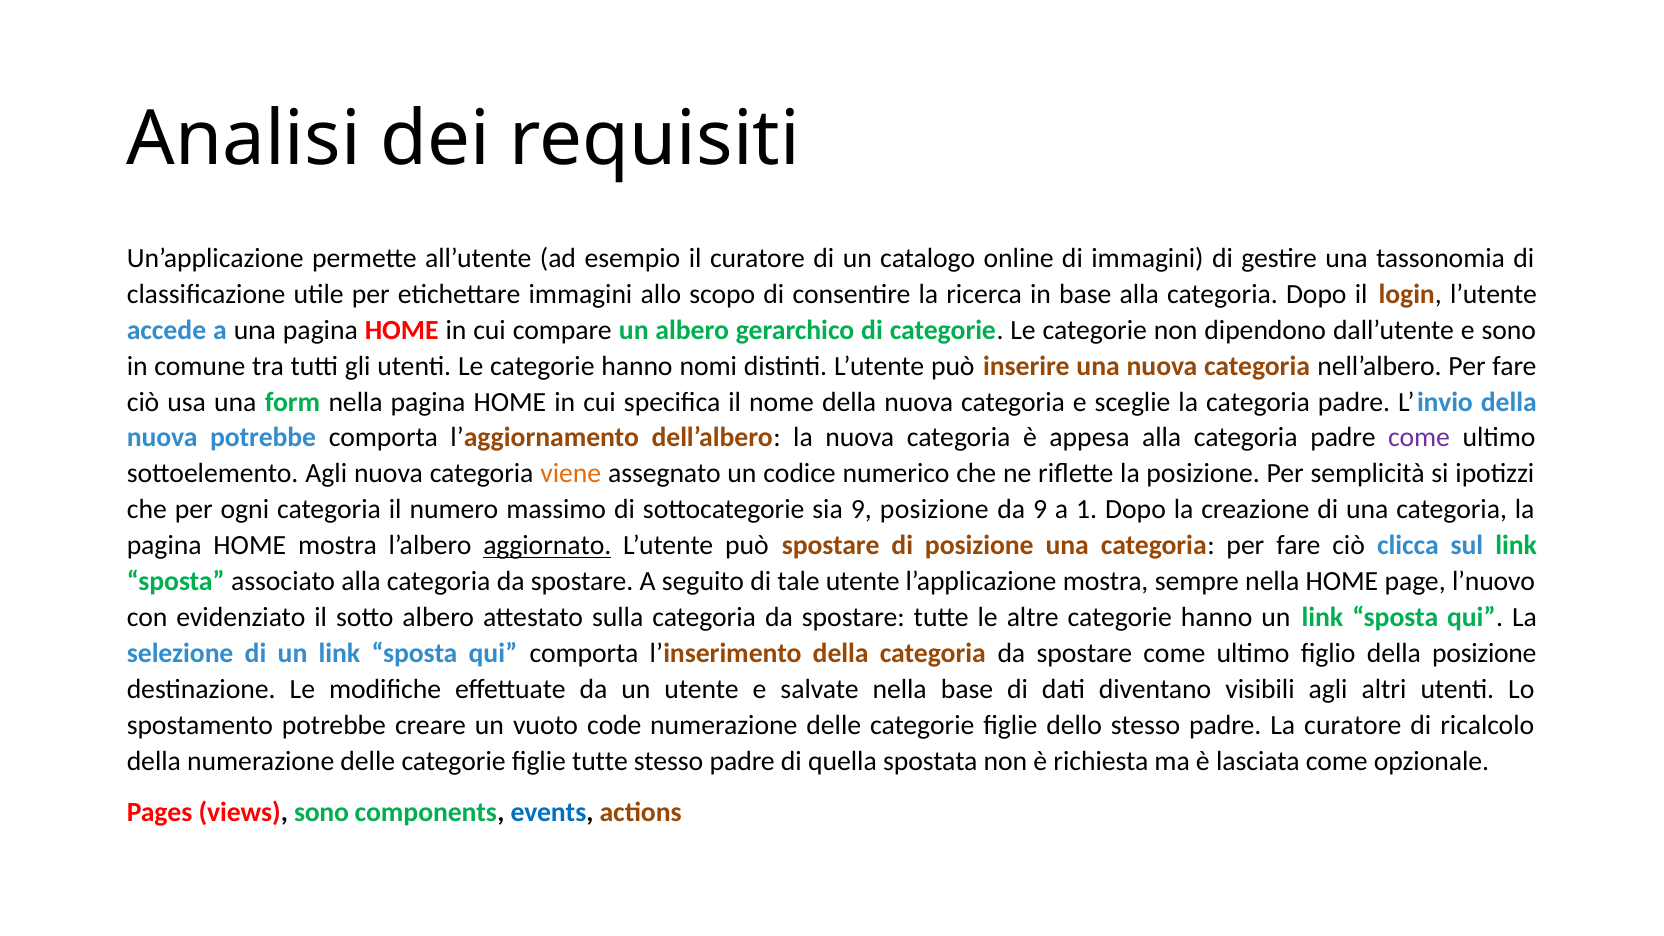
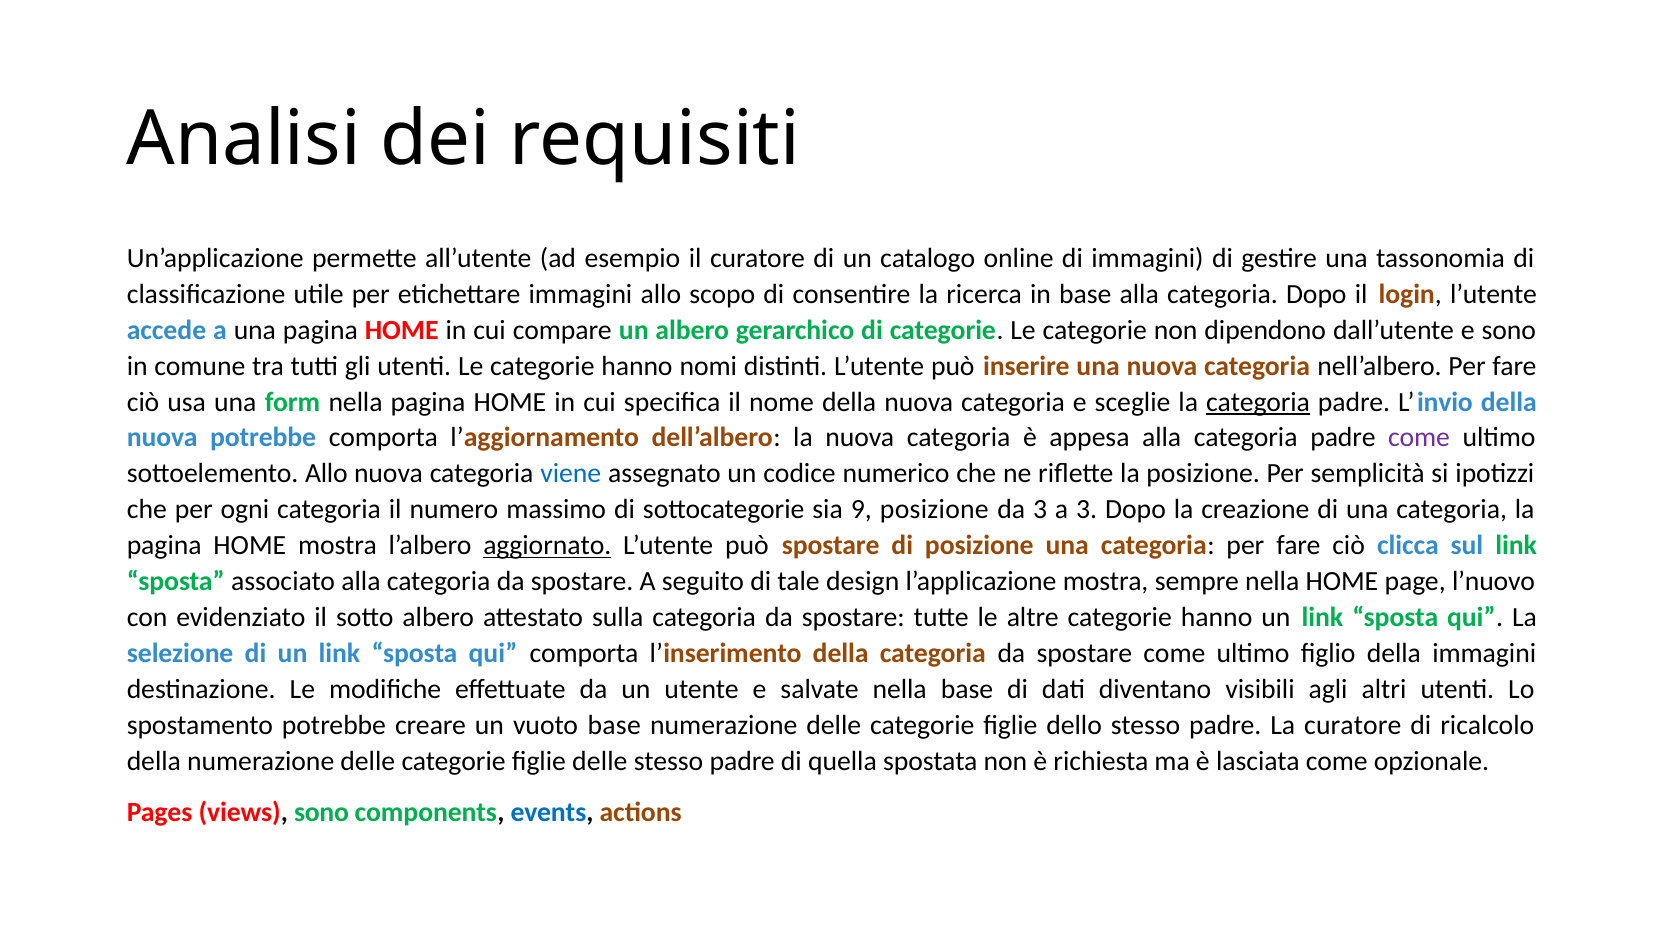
categoria underline: none -> present (1258, 402)
sottoelemento Agli: Agli -> Allo (326, 474)
viene colour: orange -> blue (571, 474)
da 9: 9 -> 3 (1040, 510)
a 1: 1 -> 3 (1087, 510)
tale utente: utente -> design (863, 581)
della posizione: posizione -> immagini (1484, 653)
vuoto code: code -> base (614, 725)
figlie tutte: tutte -> delle (600, 761)
